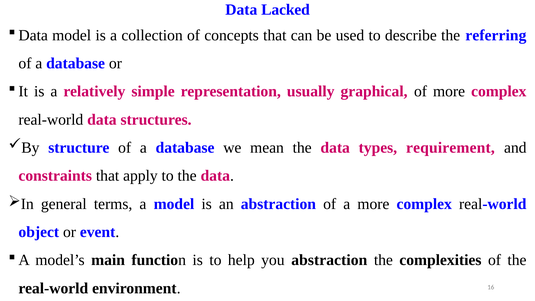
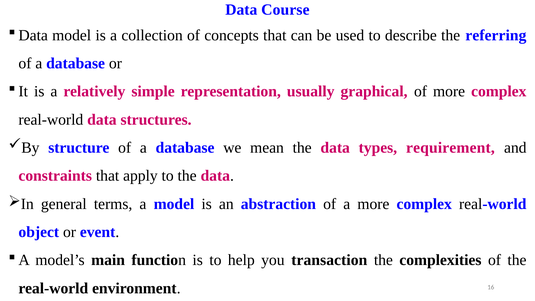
Lacked: Lacked -> Course (285, 10)
you abstraction: abstraction -> transaction (329, 260)
